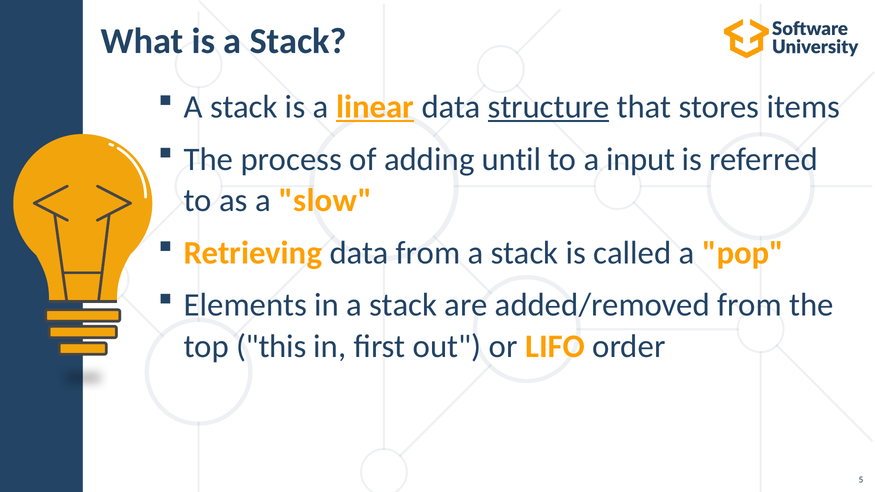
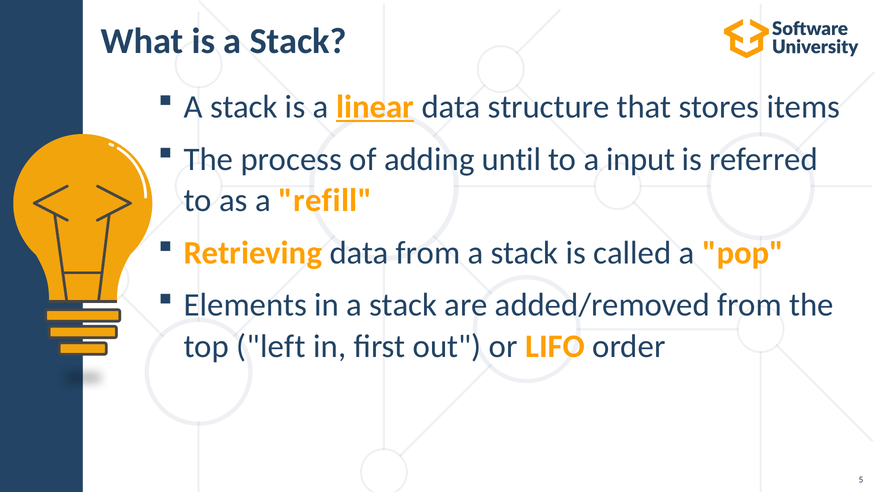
structure underline: present -> none (549, 107)
slow: slow -> refill (325, 201)
this: this -> left (271, 347)
